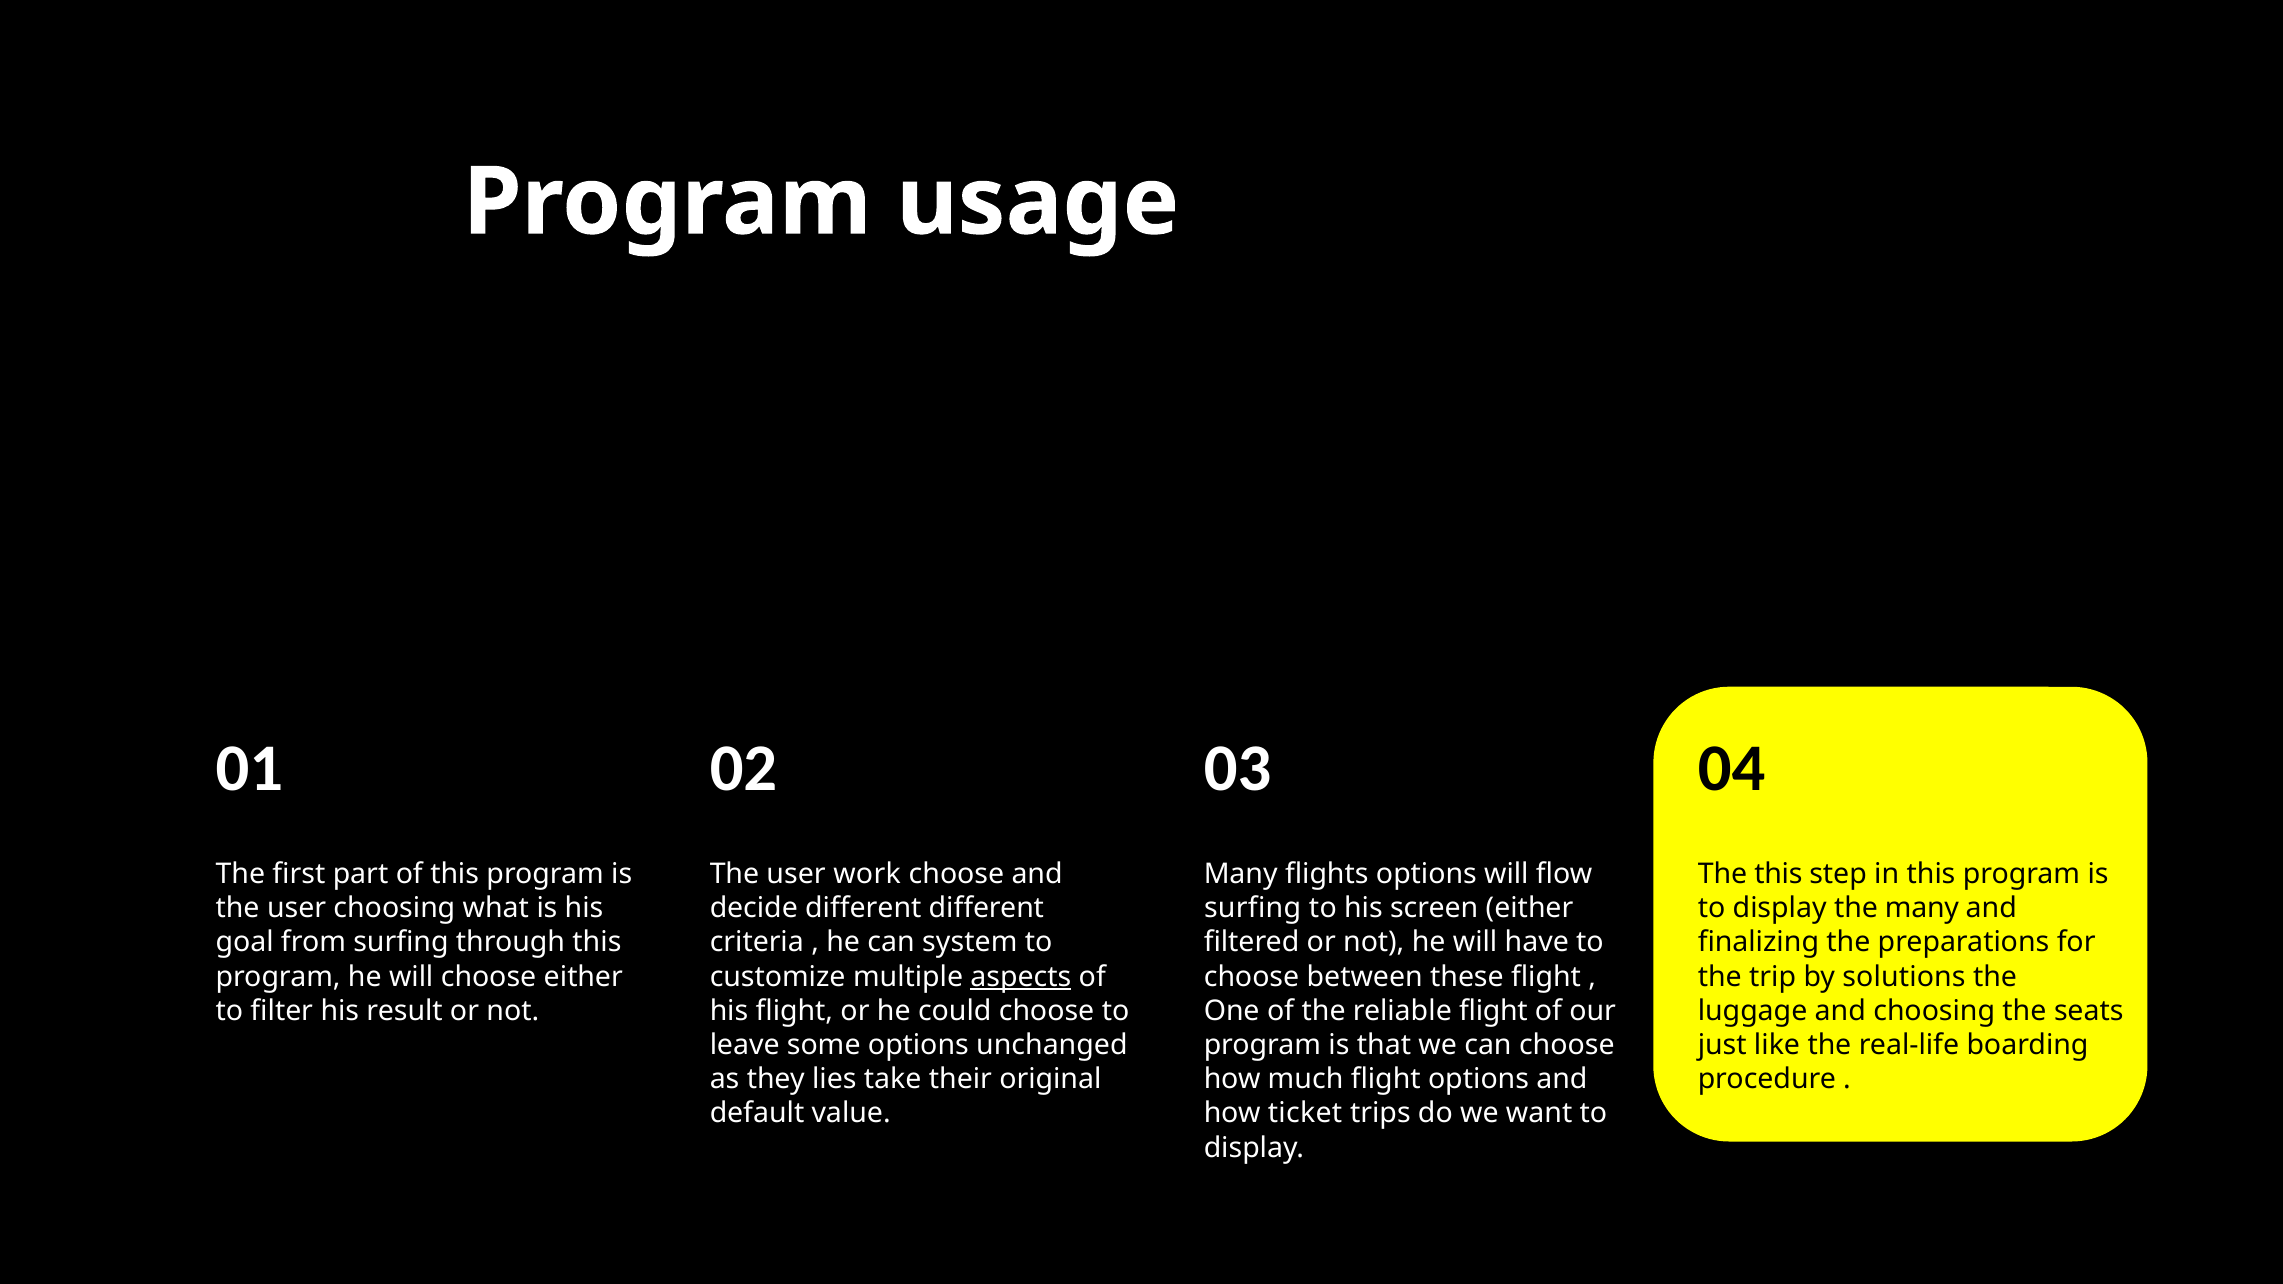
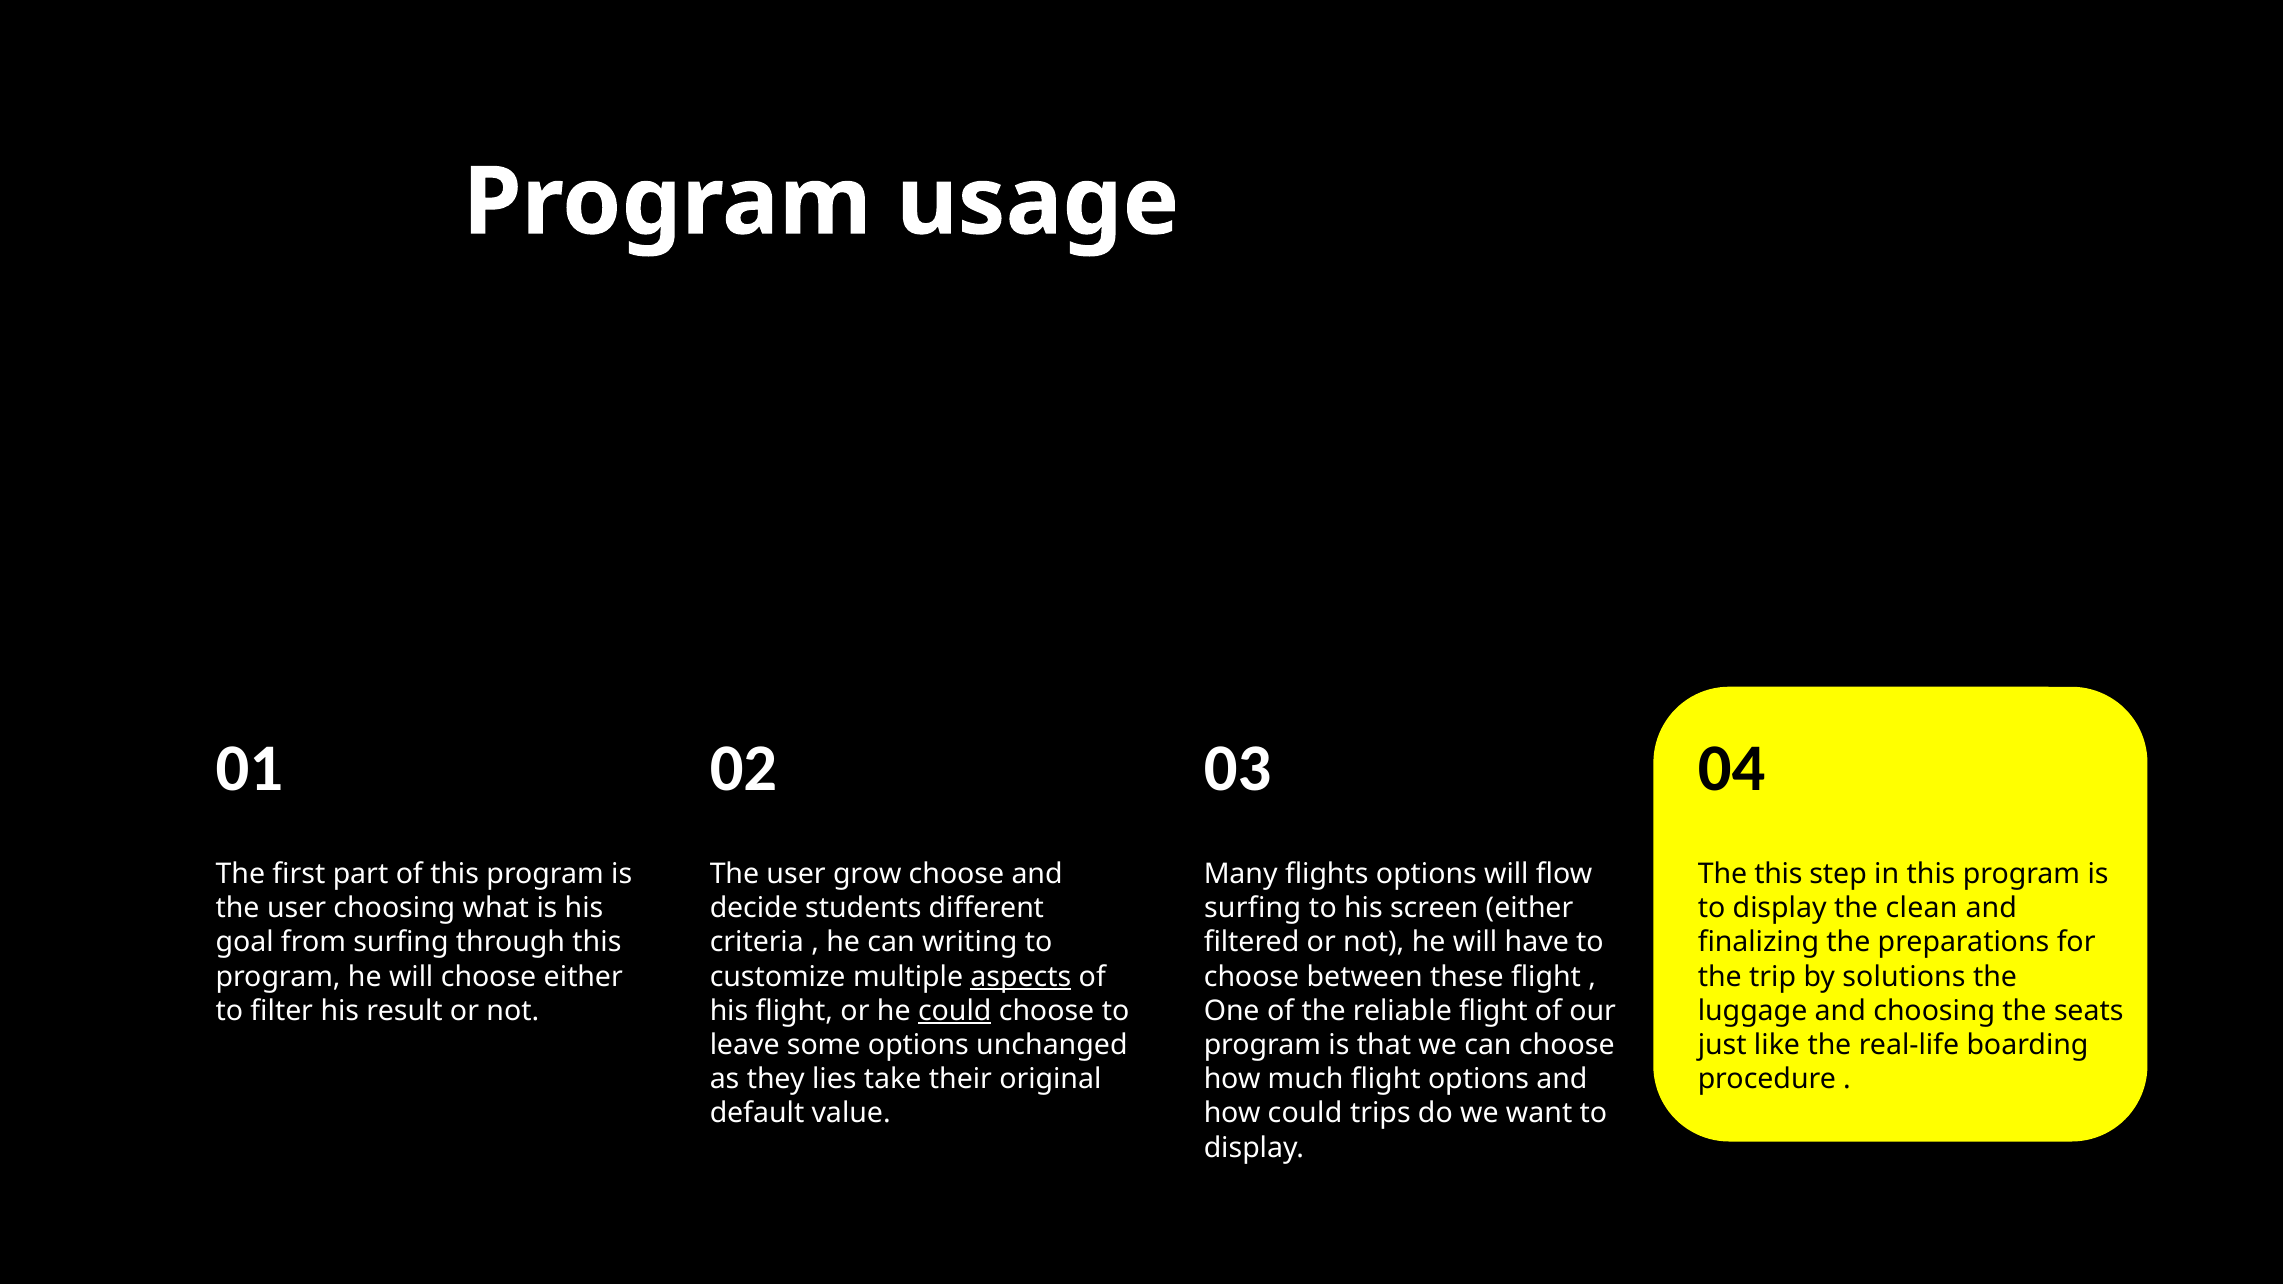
work: work -> grow (867, 874)
decide different: different -> students (863, 908)
the many: many -> clean (1922, 908)
system: system -> writing (970, 942)
could underline: none -> present (955, 1011)
how ticket: ticket -> could (1305, 1114)
